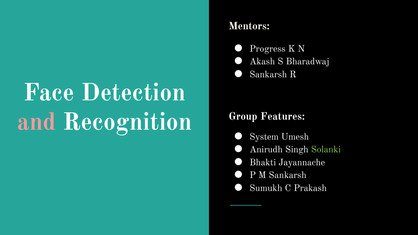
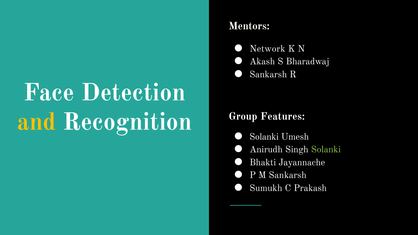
Progress: Progress -> Network (267, 49)
and colour: pink -> yellow (37, 122)
System: System -> Solanki (264, 137)
